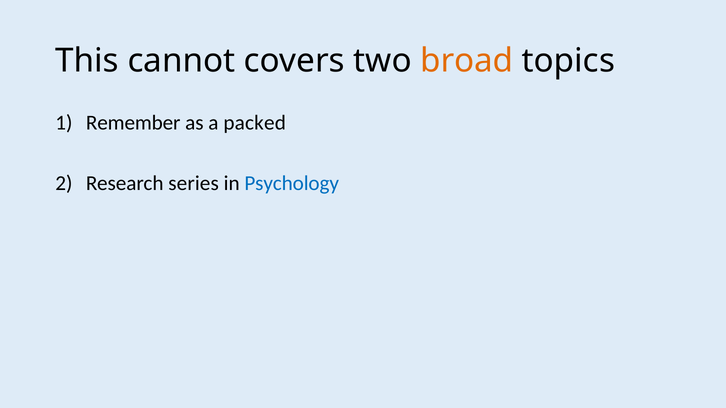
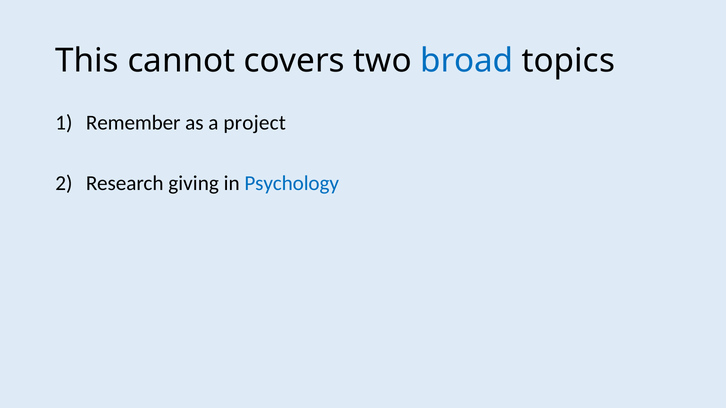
broad colour: orange -> blue (467, 61)
packed: packed -> project (255, 123)
series: series -> giving (194, 184)
